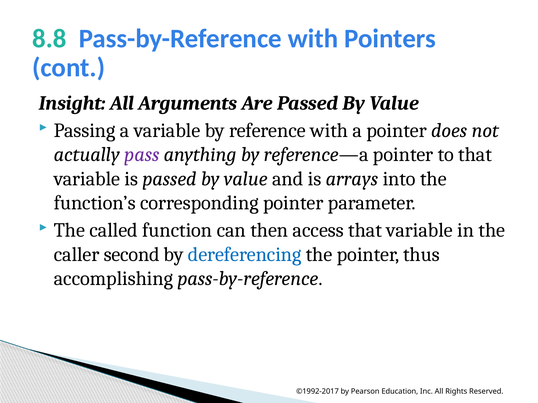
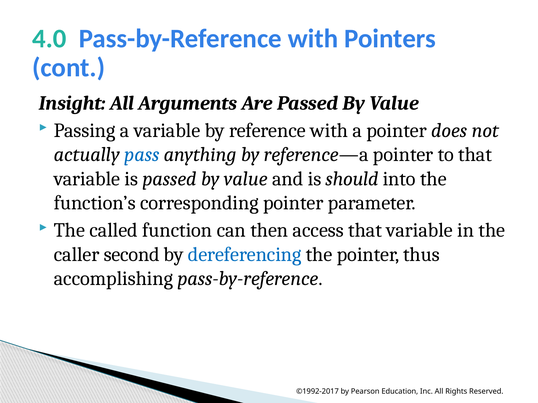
8.8: 8.8 -> 4.0 (49, 39)
pass colour: purple -> blue (142, 155)
arrays: arrays -> should (352, 179)
